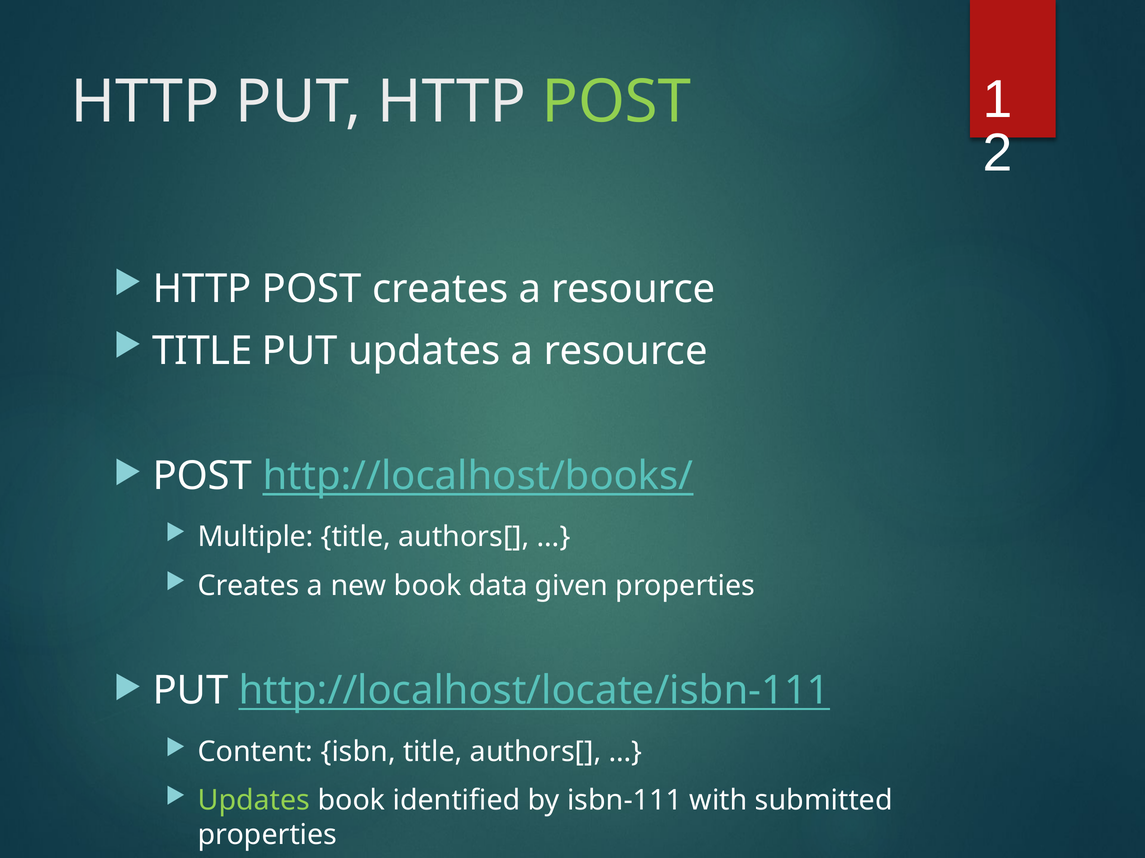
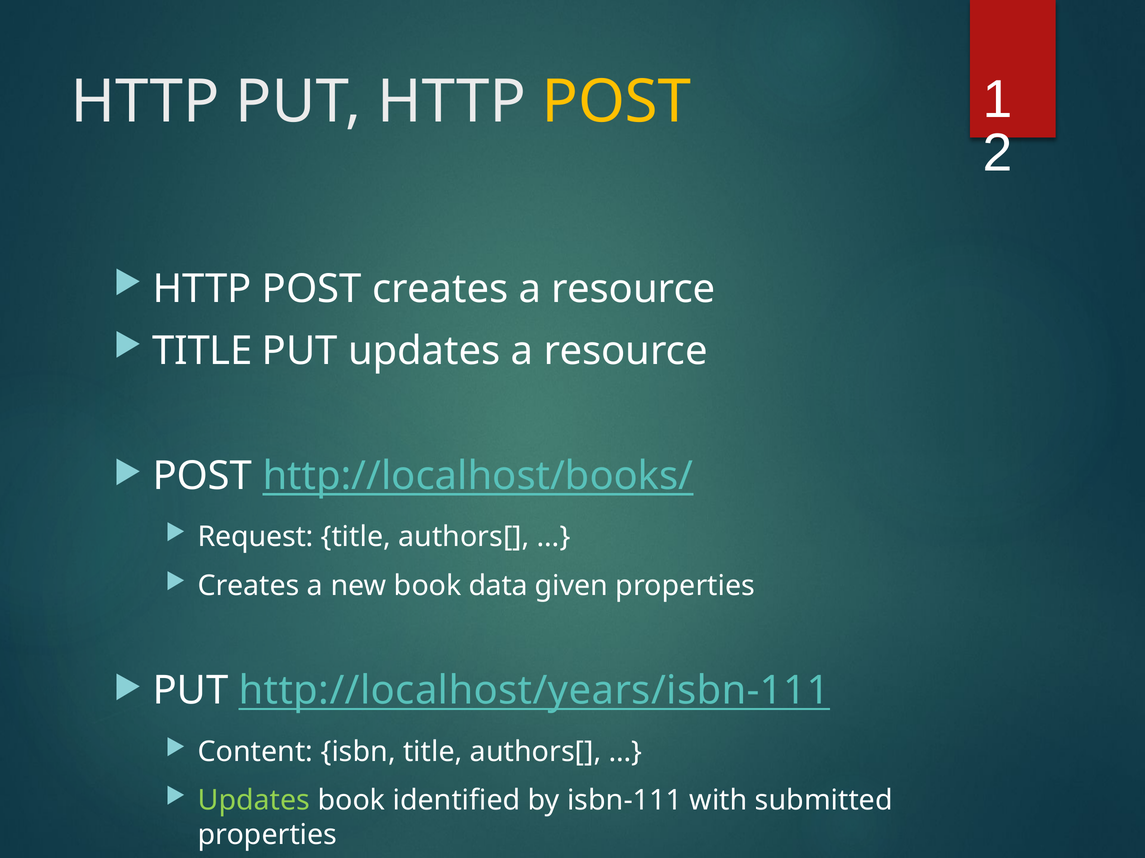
POST colour: light green -> yellow (617, 102)
Multiple: Multiple -> Request (256, 537)
http://localhost/locate/isbn-111: http://localhost/locate/isbn-111 -> http://localhost/years/isbn-111 (534, 691)
